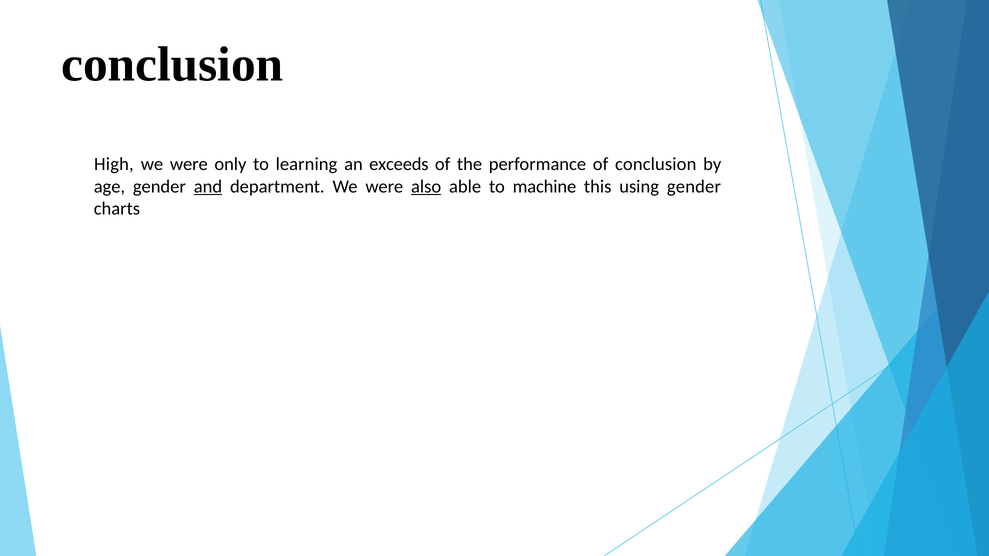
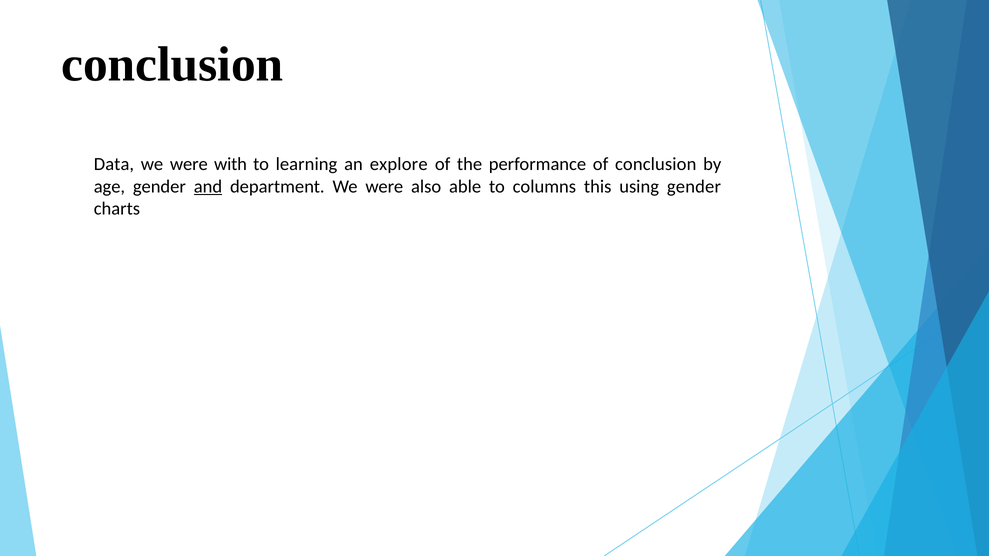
High: High -> Data (114, 164)
only: only -> with (231, 164)
exceeds: exceeds -> explore (399, 164)
also underline: present -> none (426, 187)
machine: machine -> columns (544, 187)
